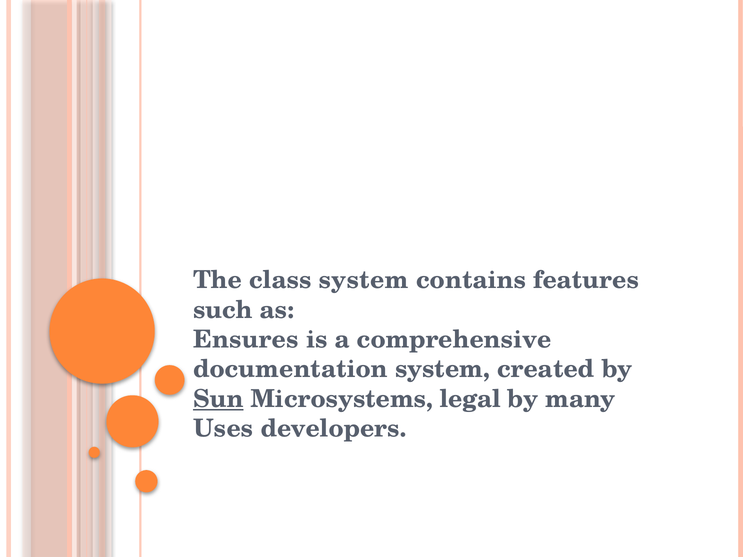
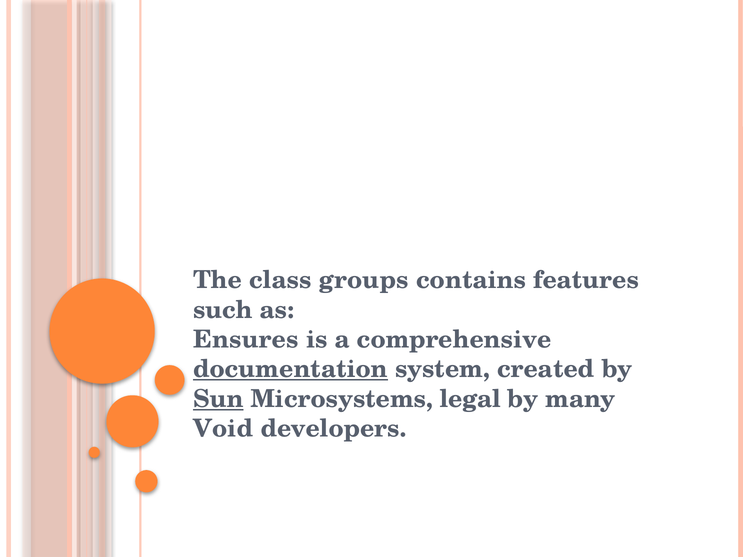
class system: system -> groups (364, 280)
documentation underline: none -> present (291, 369)
Uses: Uses -> Void (223, 429)
